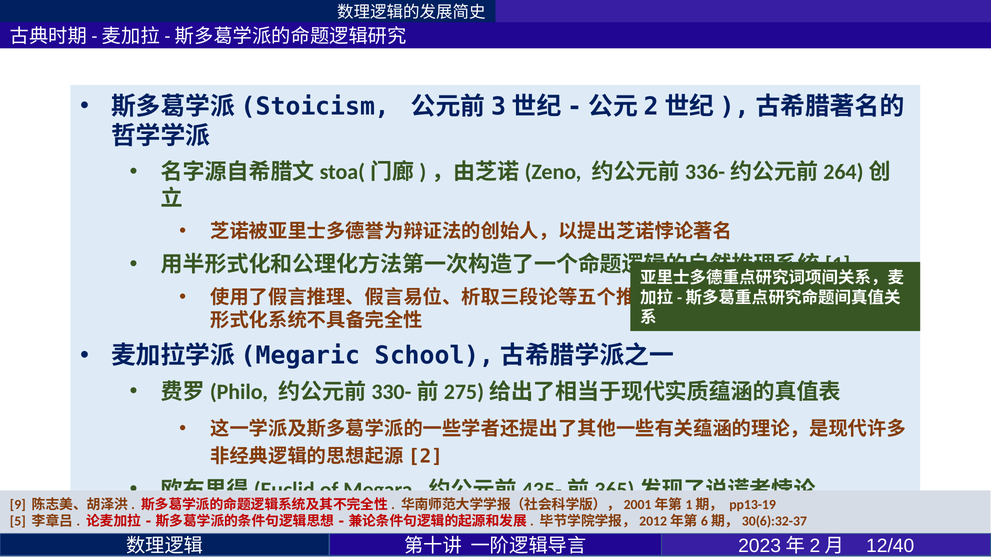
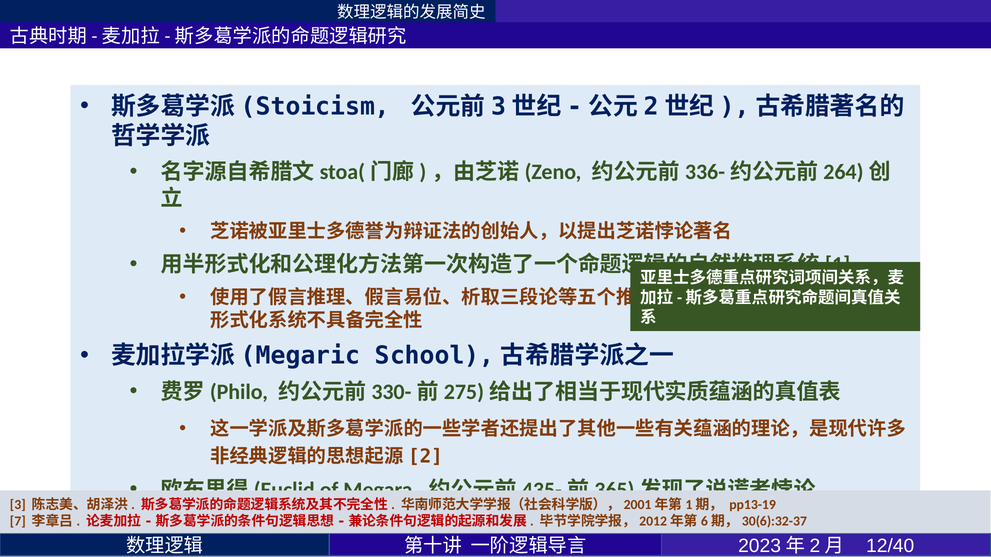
9: 9 -> 3 (18, 505)
5: 5 -> 7 (18, 521)
